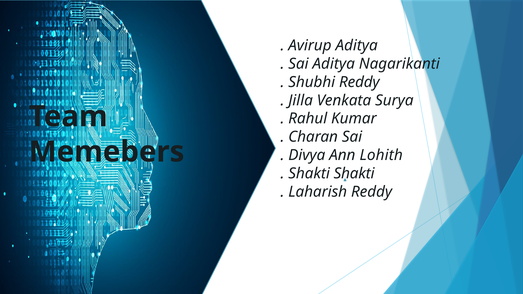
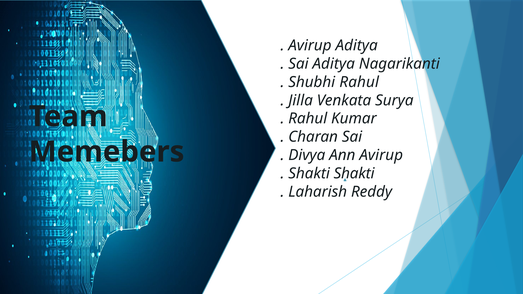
Shubhi Reddy: Reddy -> Rahul (359, 82)
Ann Lohith: Lohith -> Avirup (381, 155)
